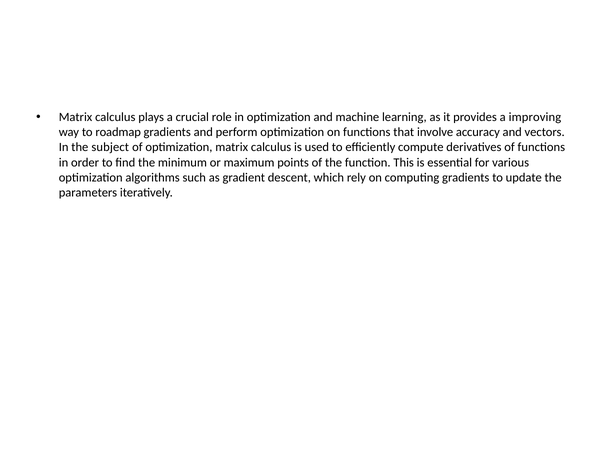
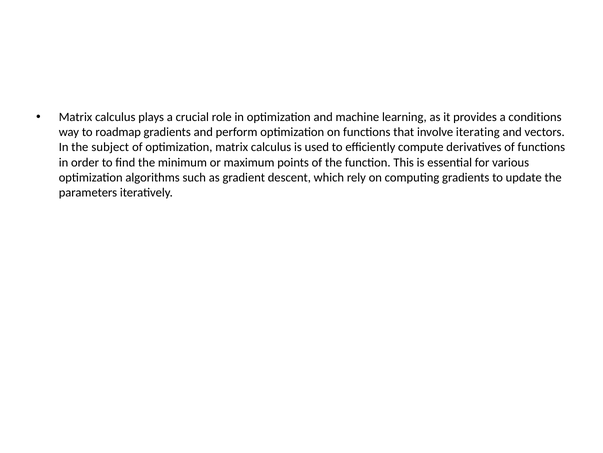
improving: improving -> conditions (535, 117)
accuracy: accuracy -> iterating (478, 132)
